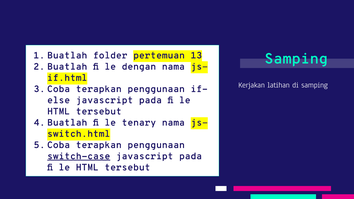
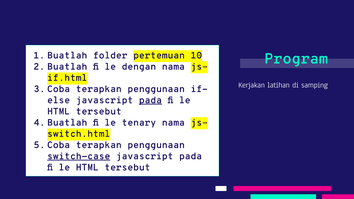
13: 13 -> 10 (196, 55)
Samping: Samping -> Program (296, 59)
pada underline: none -> present (150, 100)
